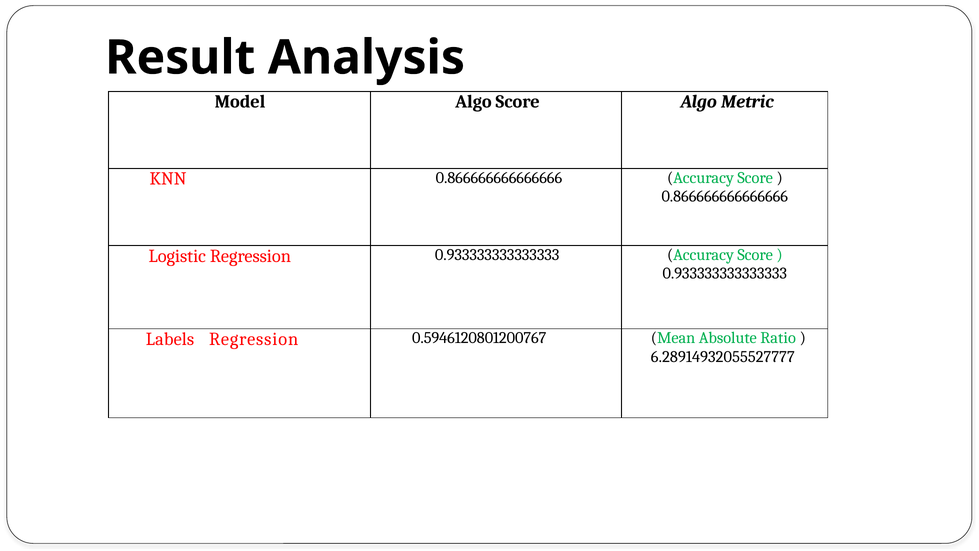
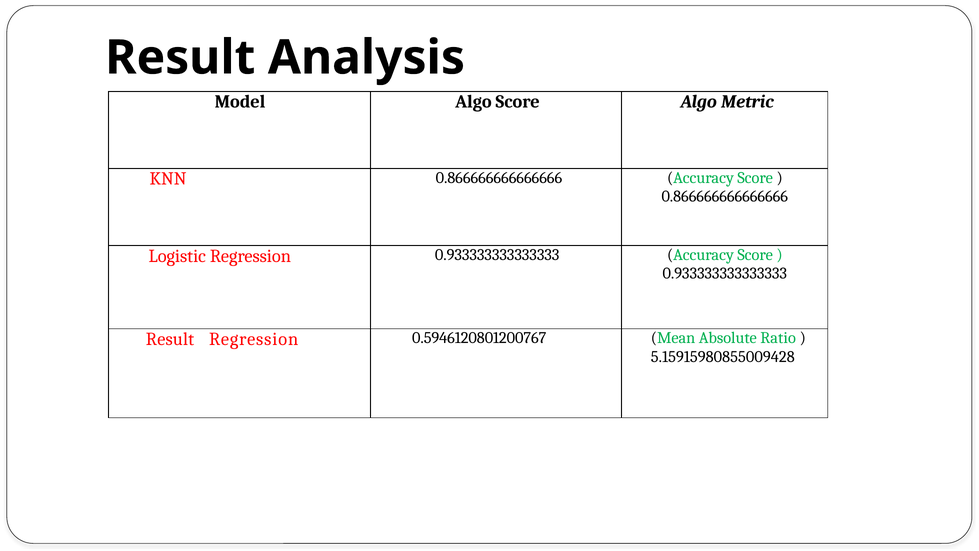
Labels: Labels -> Result (170, 339)
6.28914932055527777: 6.28914932055527777 -> 5.15915980855009428 (723, 357)
